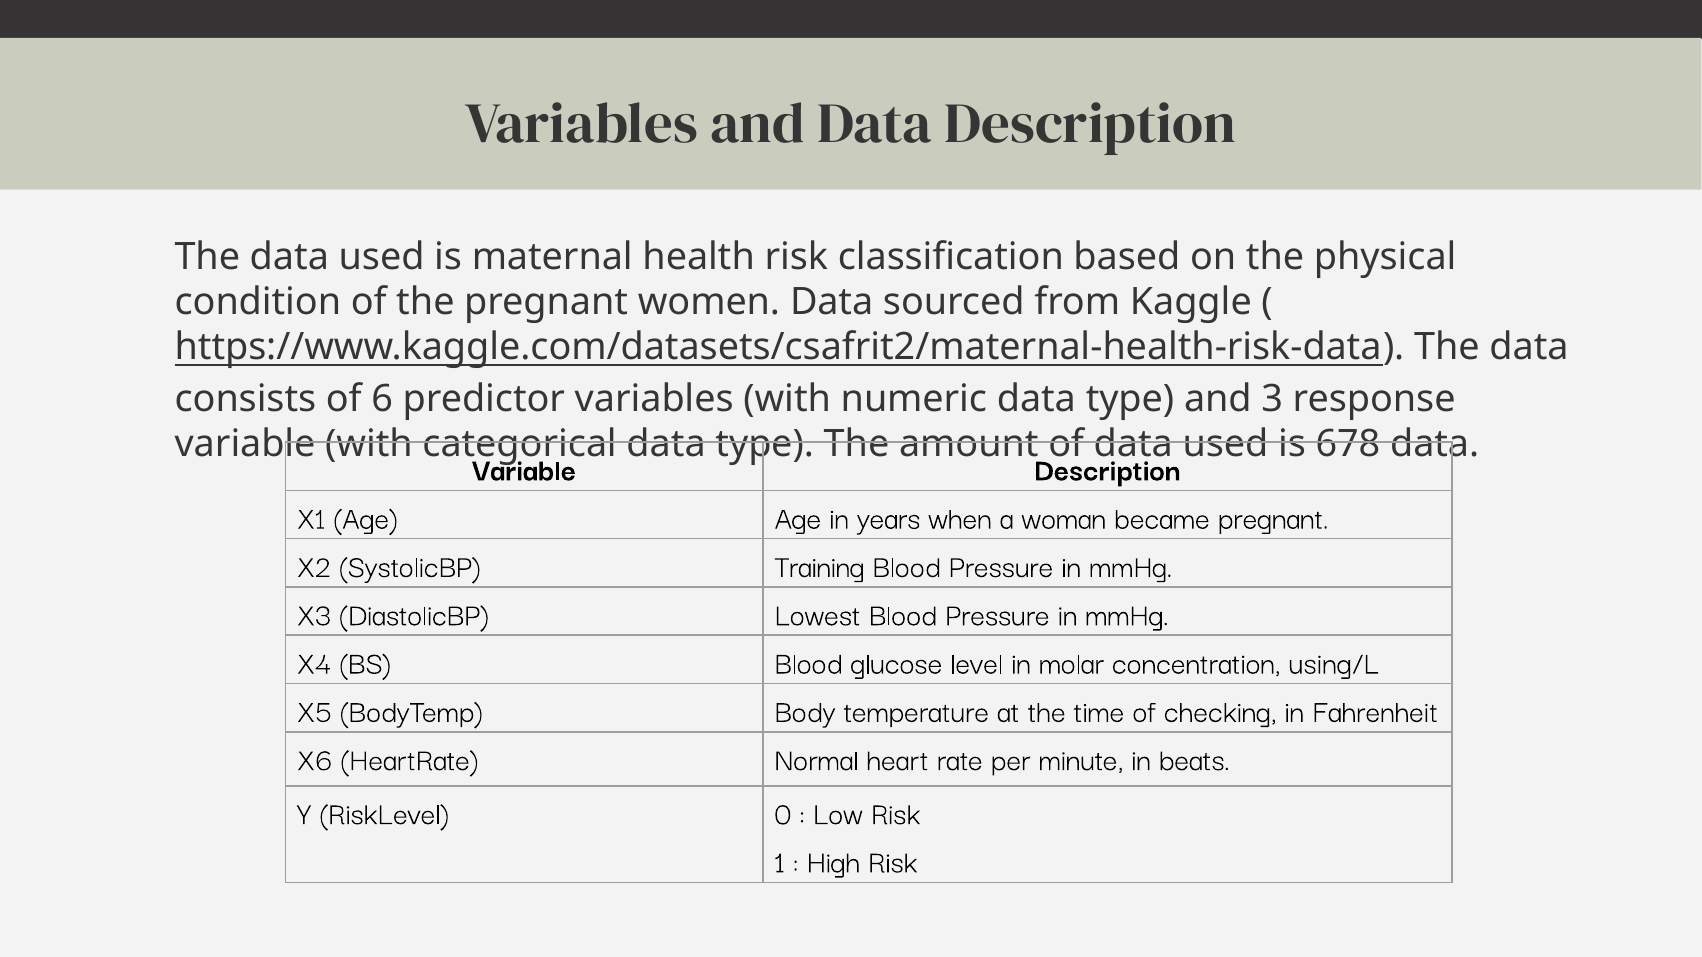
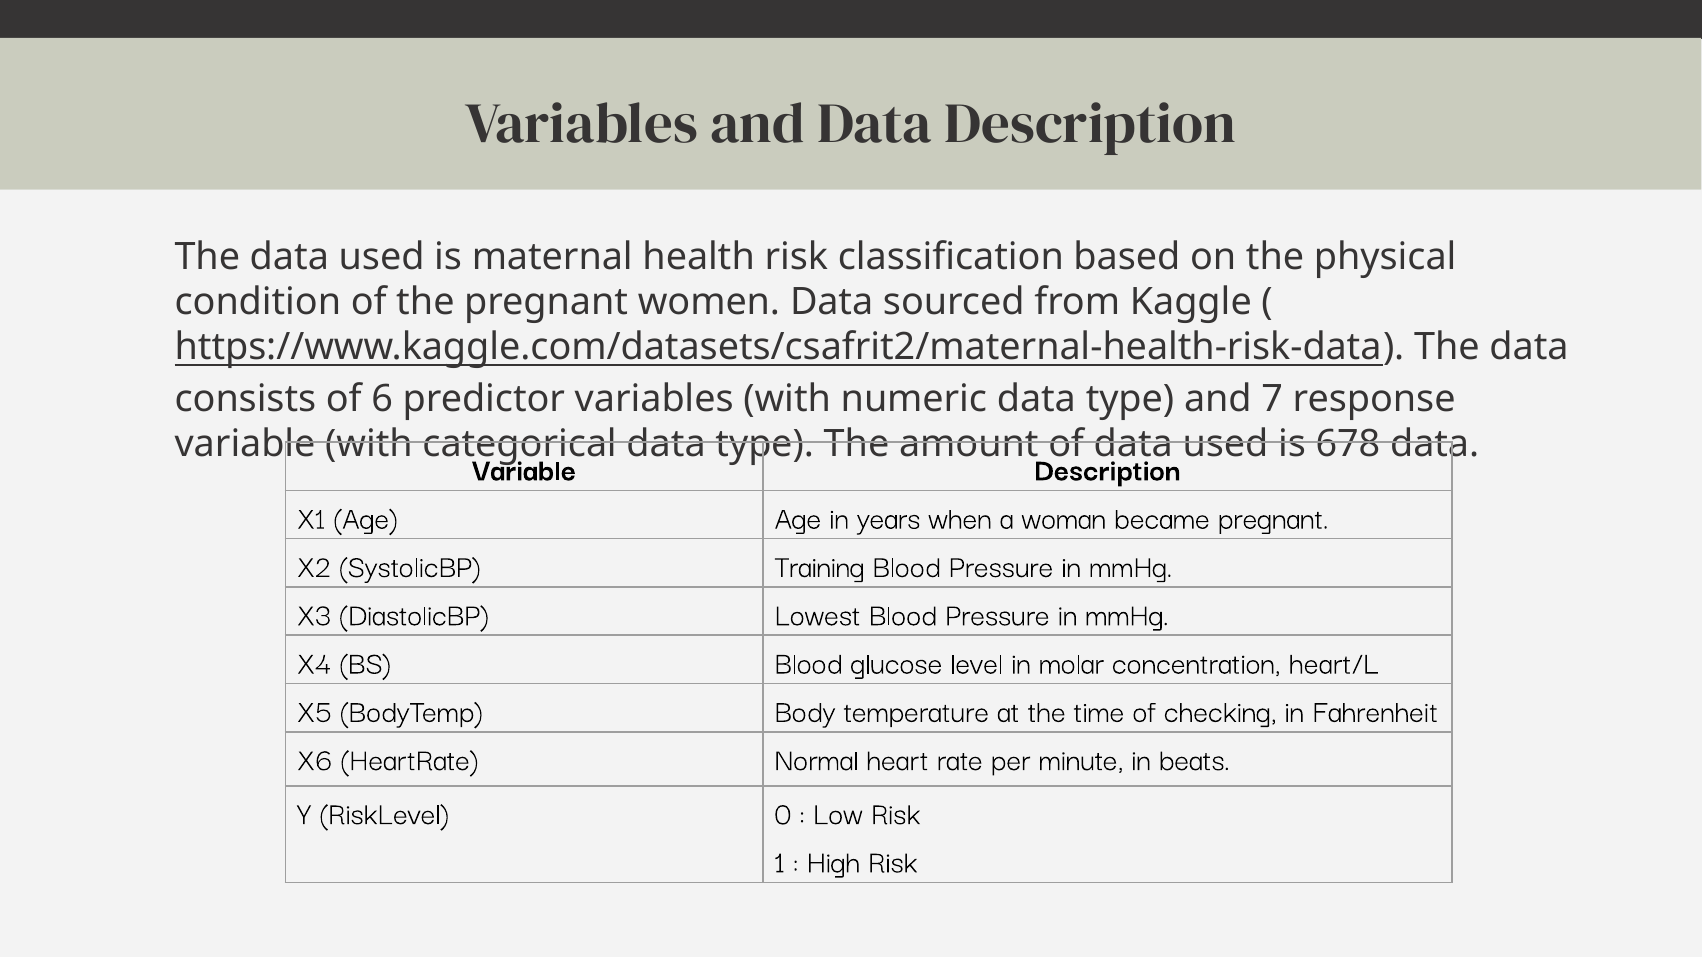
3: 3 -> 7 (1272, 399)
using/L: using/L -> heart/L (1334, 663)
